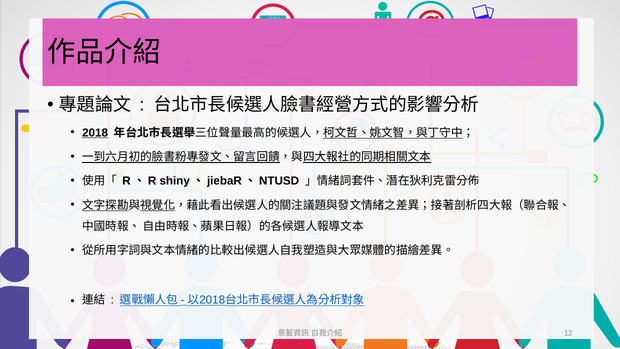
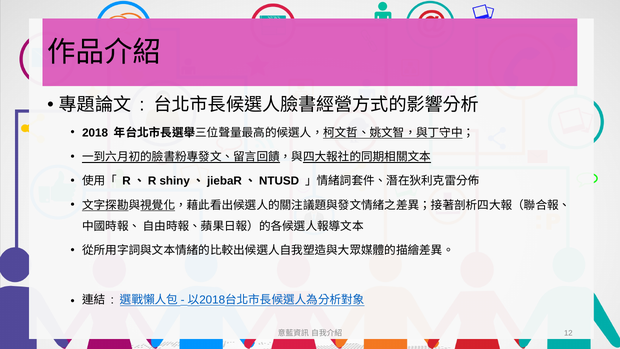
2018 underline: present -> none (95, 133)
